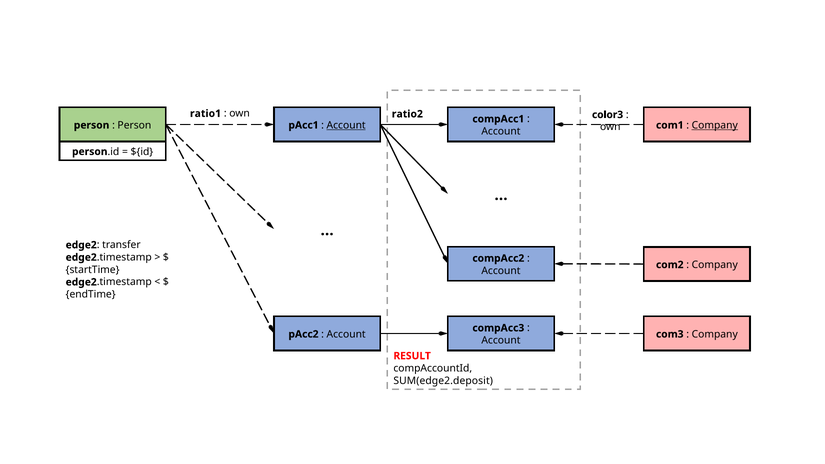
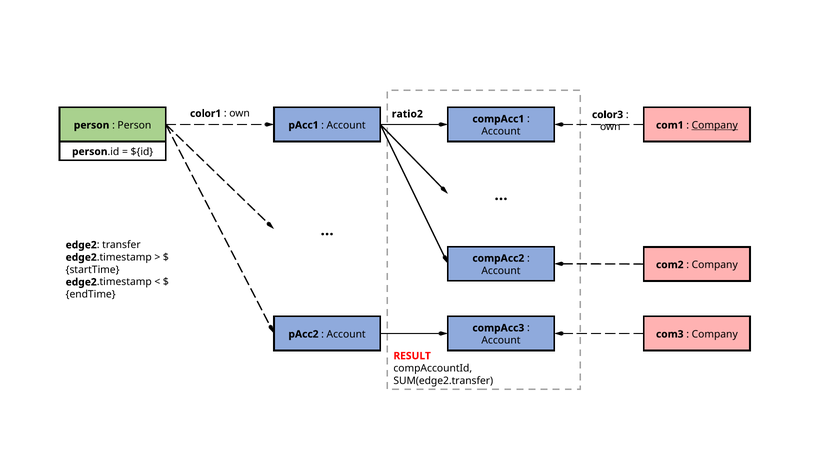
ratio1: ratio1 -> color1 (206, 114)
Account underline: present -> none (346, 125)
SUM(edge2.deposit: SUM(edge2.deposit -> SUM(edge2.transfer (443, 381)
